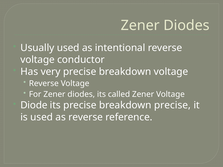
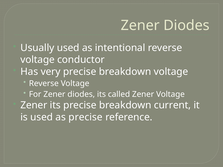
Diode: Diode -> Zener (34, 105)
breakdown precise: precise -> current (172, 105)
as reverse: reverse -> precise (86, 117)
